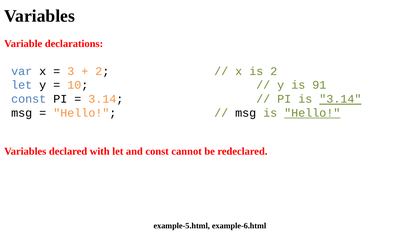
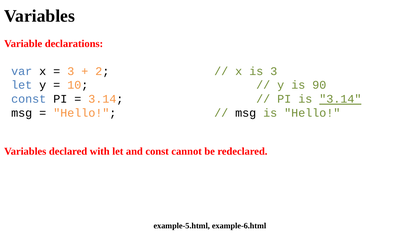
is 2: 2 -> 3 (274, 71)
91: 91 -> 90 (319, 85)
Hello underline: present -> none (312, 113)
